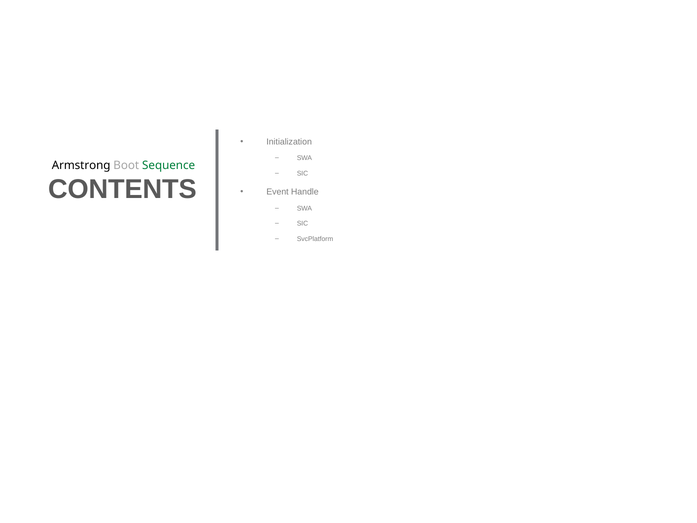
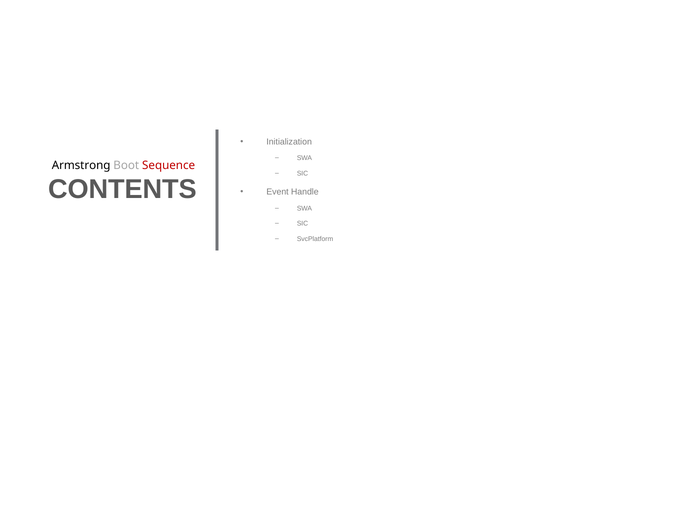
Sequence colour: green -> red (169, 165)
